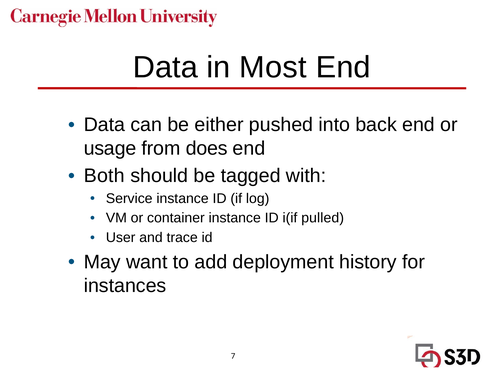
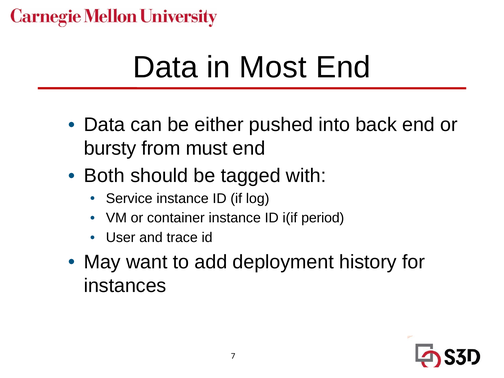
usage: usage -> bursty (110, 148)
does: does -> must (207, 148)
pulled: pulled -> period (323, 218)
